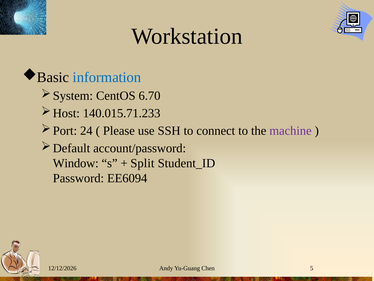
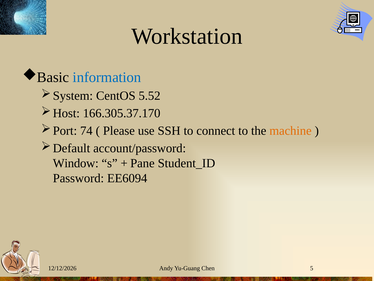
6.70: 6.70 -> 5.52 (150, 96)
140.015.71.233: 140.015.71.233 -> 166.305.37.170 (122, 113)
24: 24 -> 74 (86, 131)
machine colour: purple -> orange (291, 131)
Split: Split -> Pane (142, 163)
